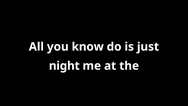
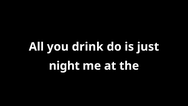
know: know -> drink (88, 47)
